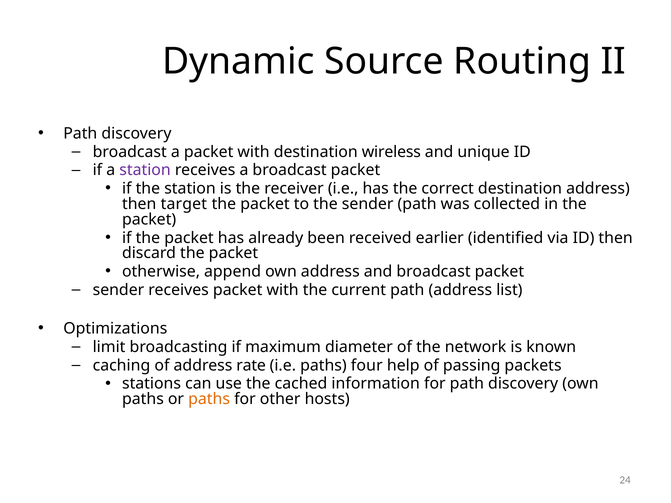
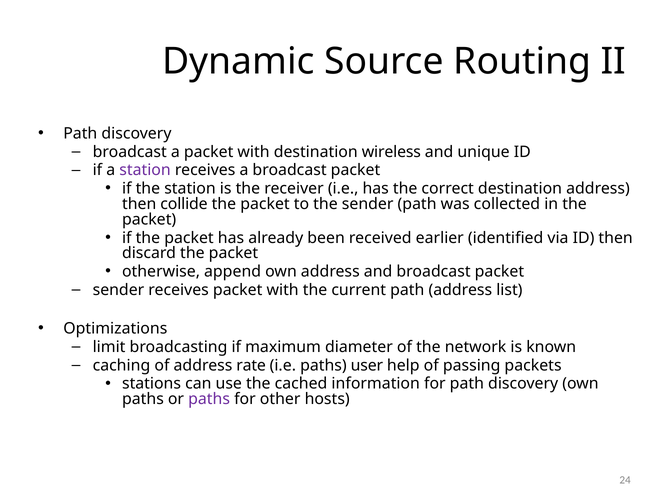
target: target -> collide (184, 204)
four: four -> user (367, 366)
paths colour: orange -> purple (209, 399)
